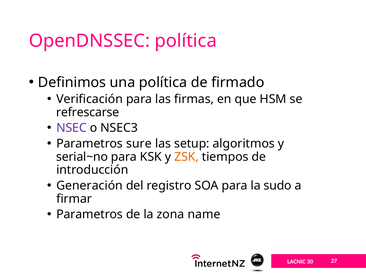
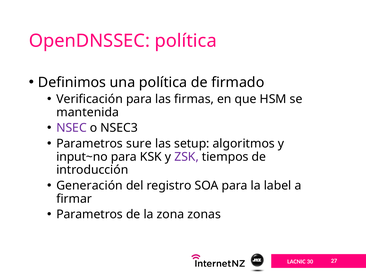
refrescarse: refrescarse -> mantenida (88, 112)
serial~no: serial~no -> input~no (82, 157)
ZSK colour: orange -> purple (187, 157)
sudo: sudo -> label (278, 186)
name: name -> zonas (204, 215)
